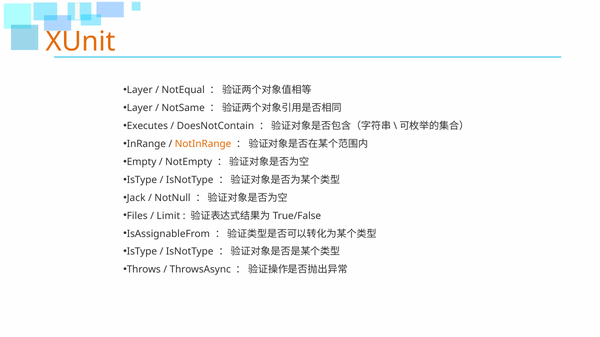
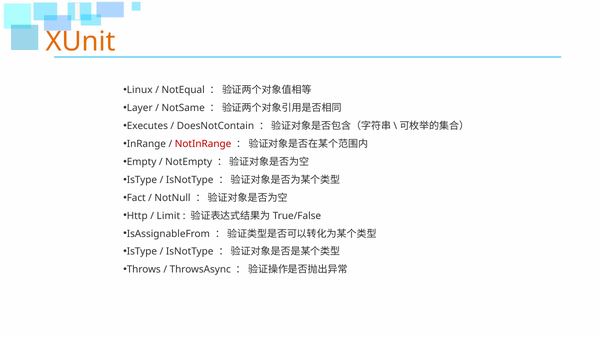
Layer: Layer -> Linux (140, 90)
NotInRange colour: orange -> red (203, 144)
Jack: Jack -> Fact (136, 198)
Files: Files -> Http (137, 216)
